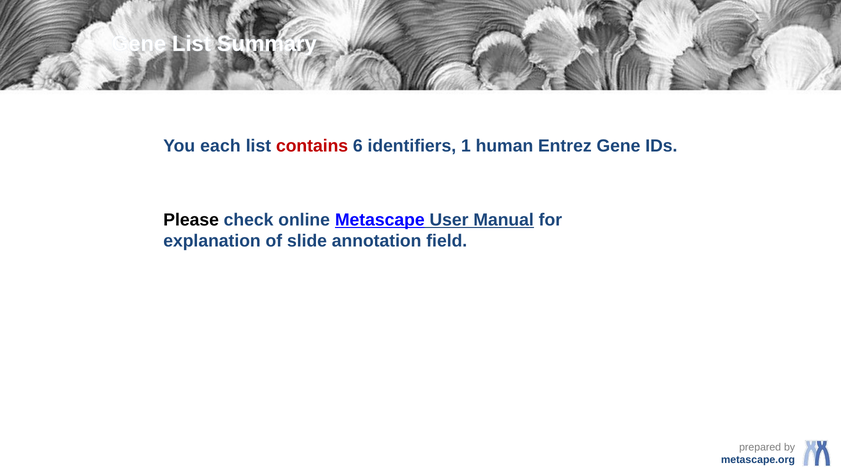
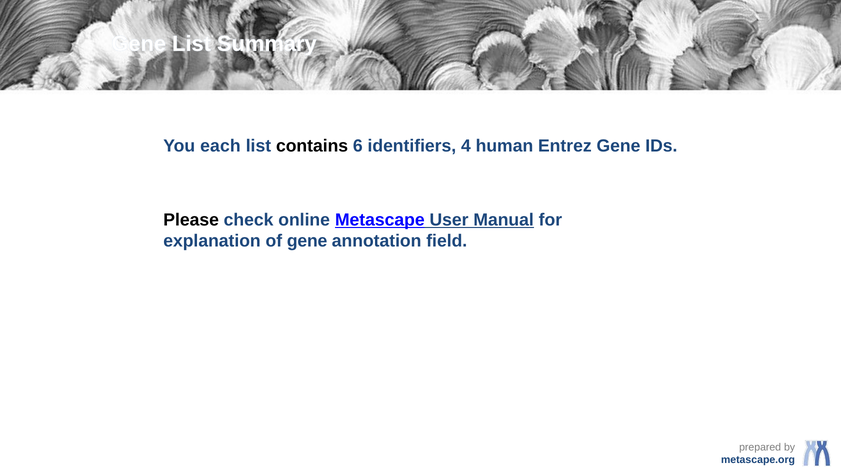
contains colour: red -> black (312, 146)
1: 1 -> 4 (466, 146)
of slide: slide -> gene (307, 241)
